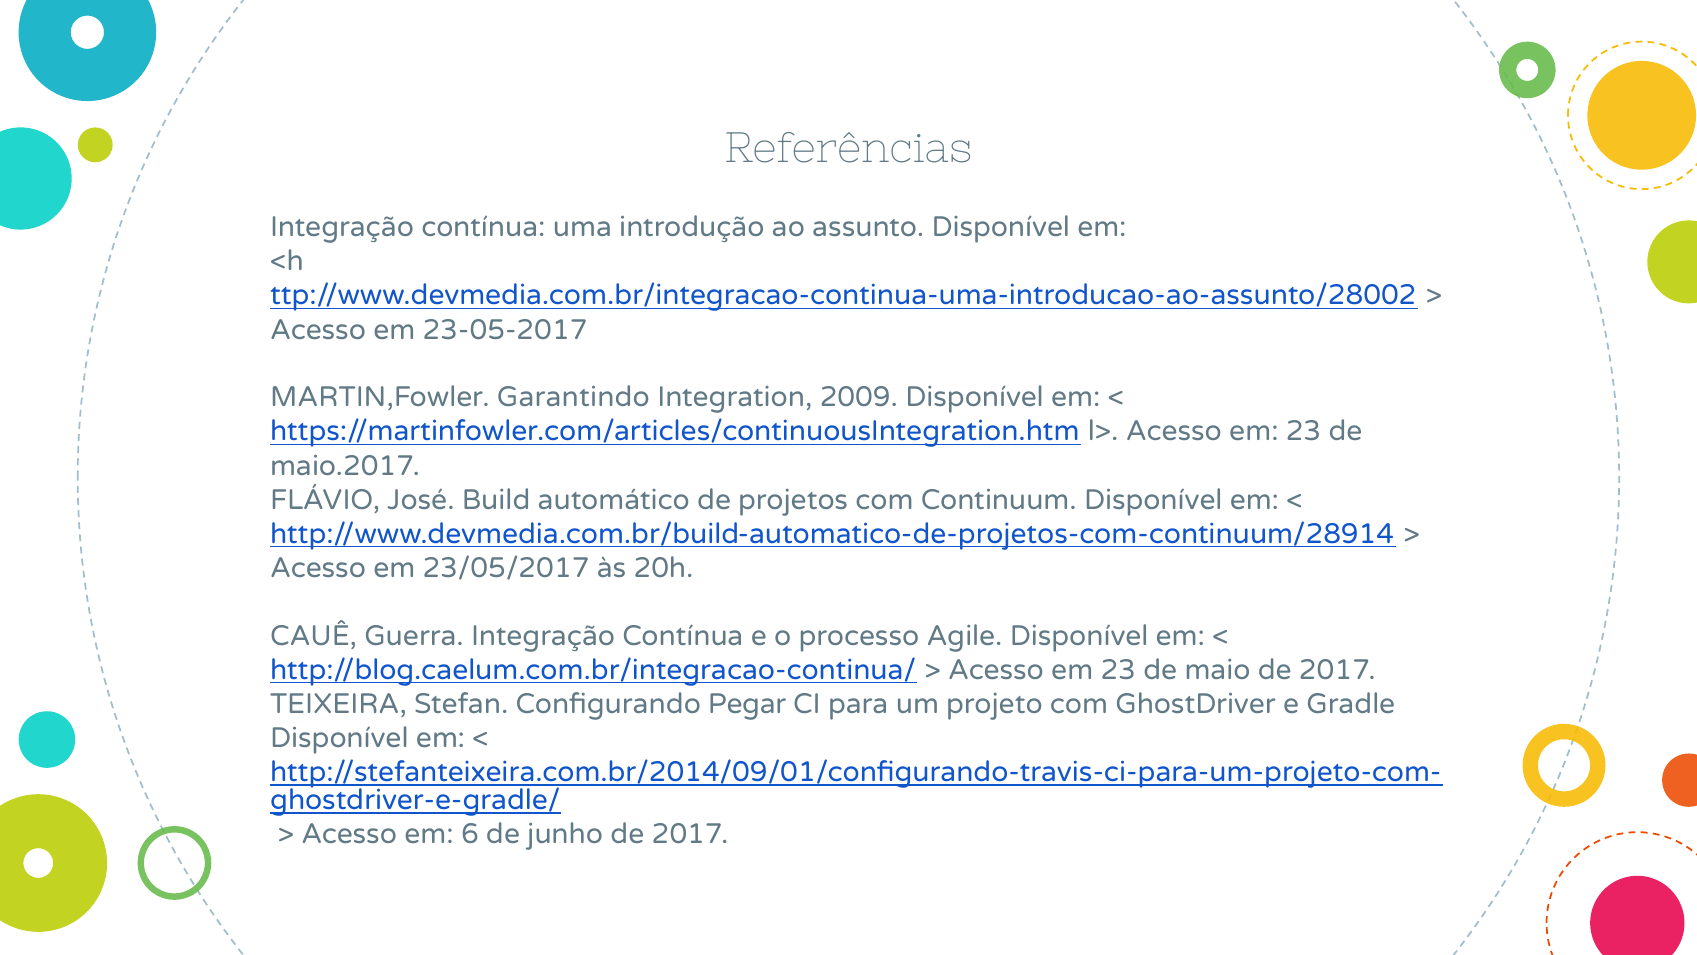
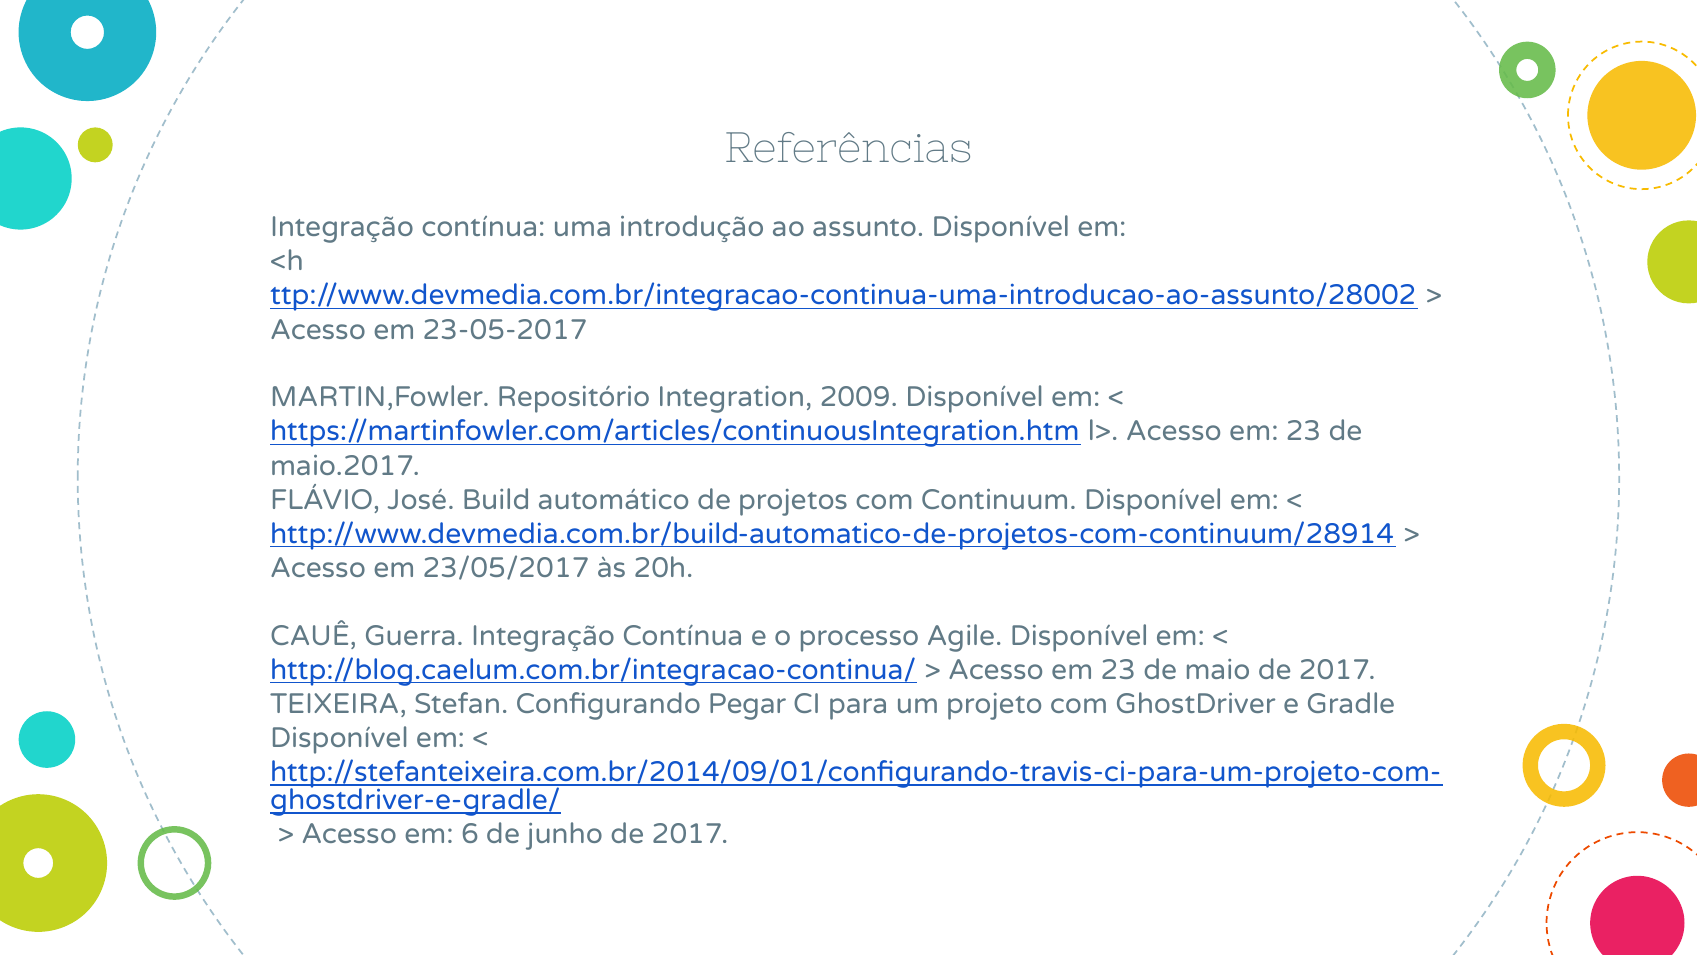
Garantindo: Garantindo -> Repositório (574, 397)
